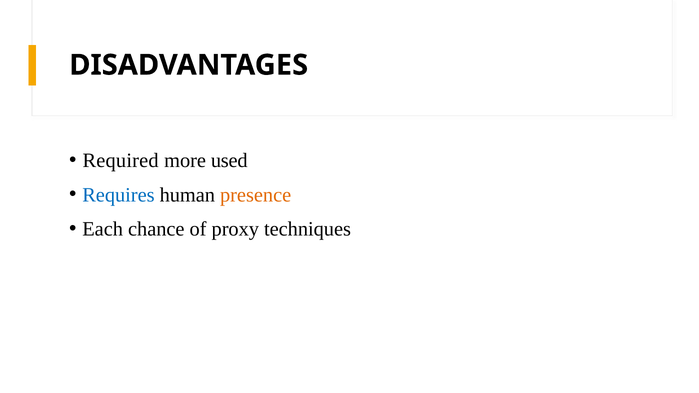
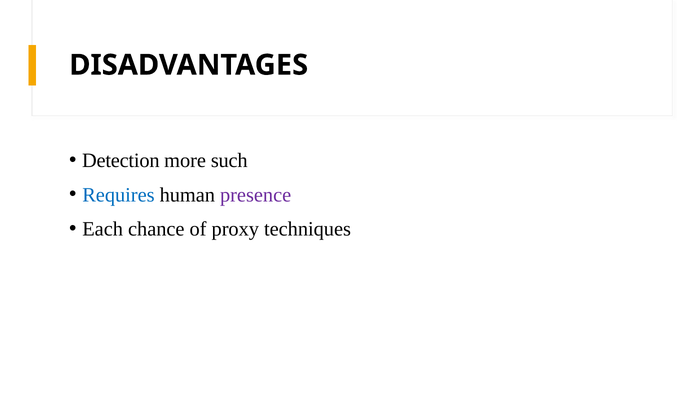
Required: Required -> Detection (121, 161)
used: used -> such (229, 161)
presence colour: orange -> purple (256, 195)
